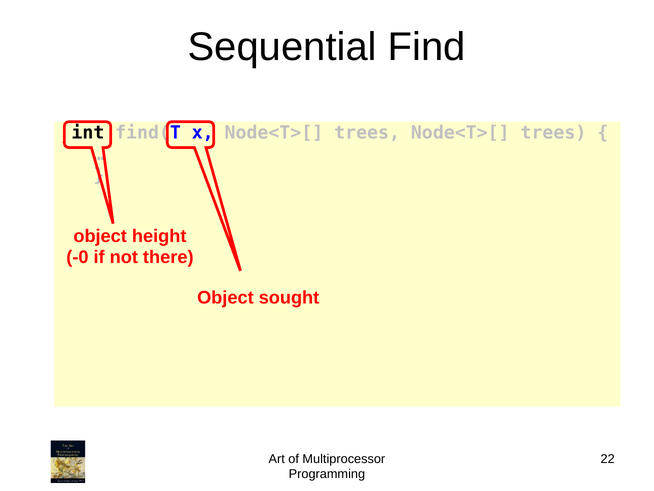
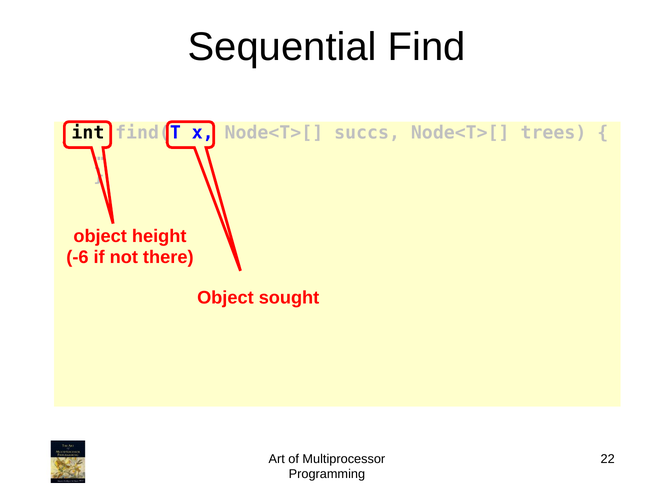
trees: trees -> succs (367, 133)
-0: -0 -> -6 (77, 257)
